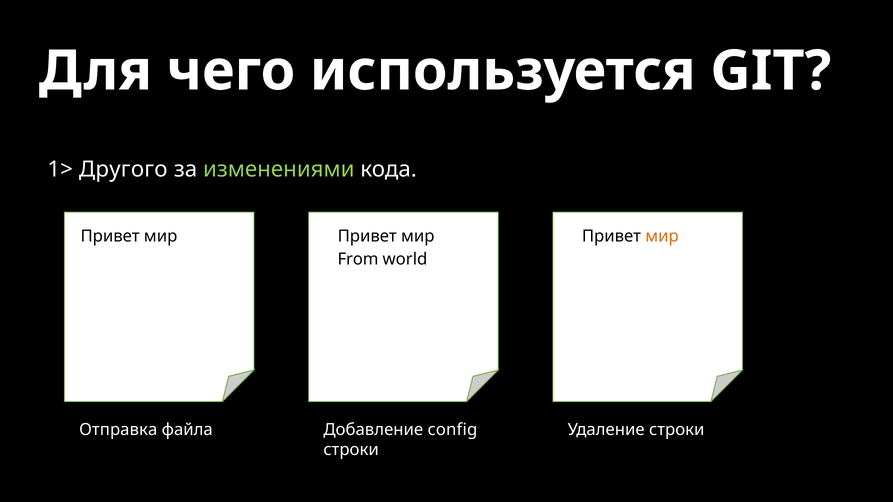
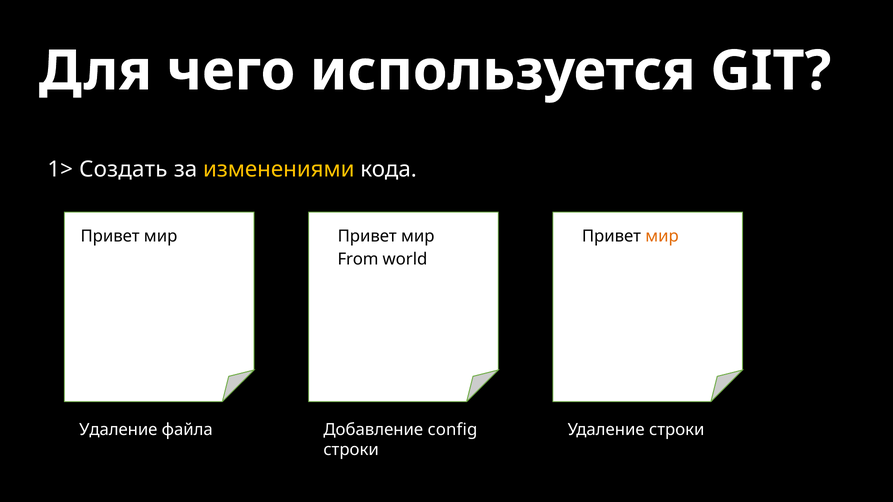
Другого: Другого -> Создать (123, 170)
изменениями colour: light green -> yellow (279, 170)
Отправка: Отправка -> Удаление (118, 430)
